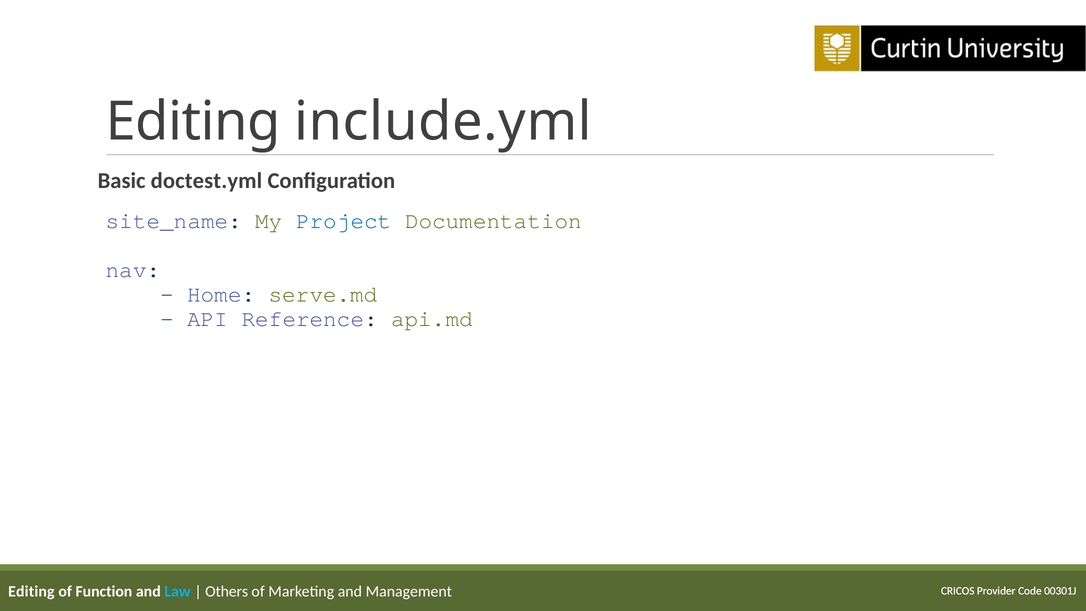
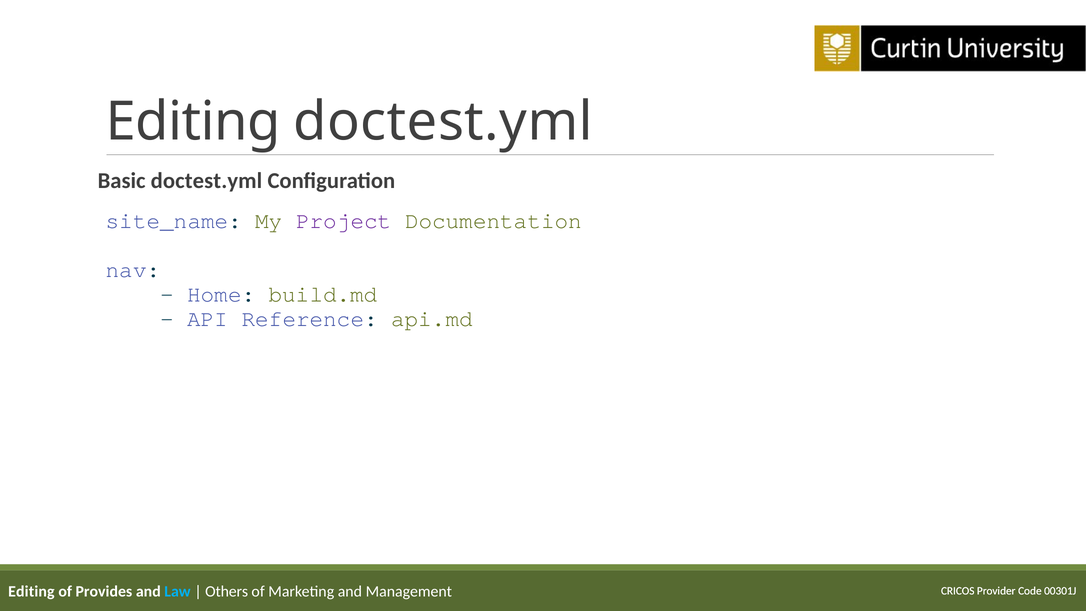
Editing include.yml: include.yml -> doctest.yml (443, 122)
Project colour: blue -> purple (344, 221)
serve.md: serve.md -> build.md (323, 294)
Function: Function -> Provides (104, 592)
